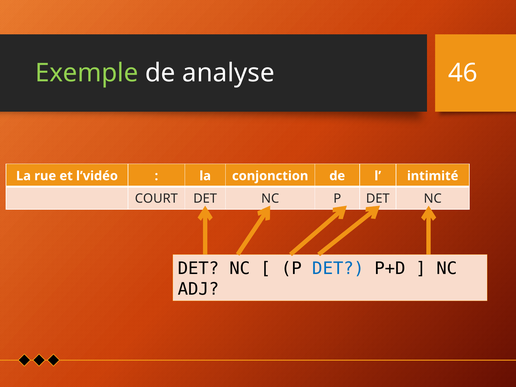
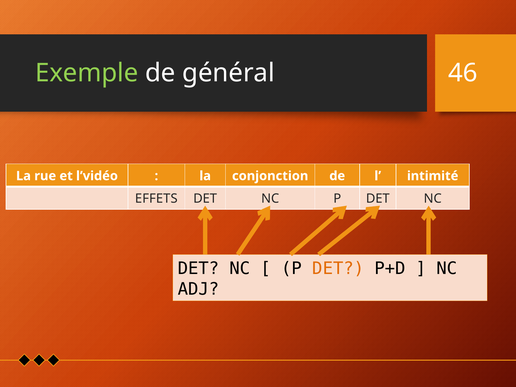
analyse: analyse -> général (228, 73)
COURT: COURT -> EFFETS (156, 199)
DET colour: blue -> orange (338, 268)
